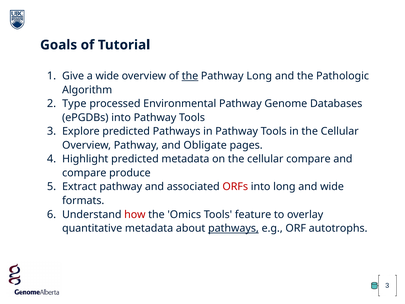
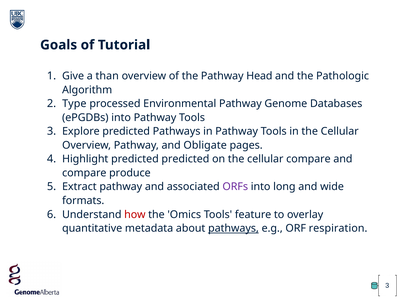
a wide: wide -> than (107, 76)
the underline: present -> none (190, 76)
Pathway Long: Long -> Head (259, 76)
predicted metadata: metadata -> predicted (185, 159)
ORFs colour: red -> purple (235, 187)
autotrophs: autotrophs -> respiration (338, 228)
